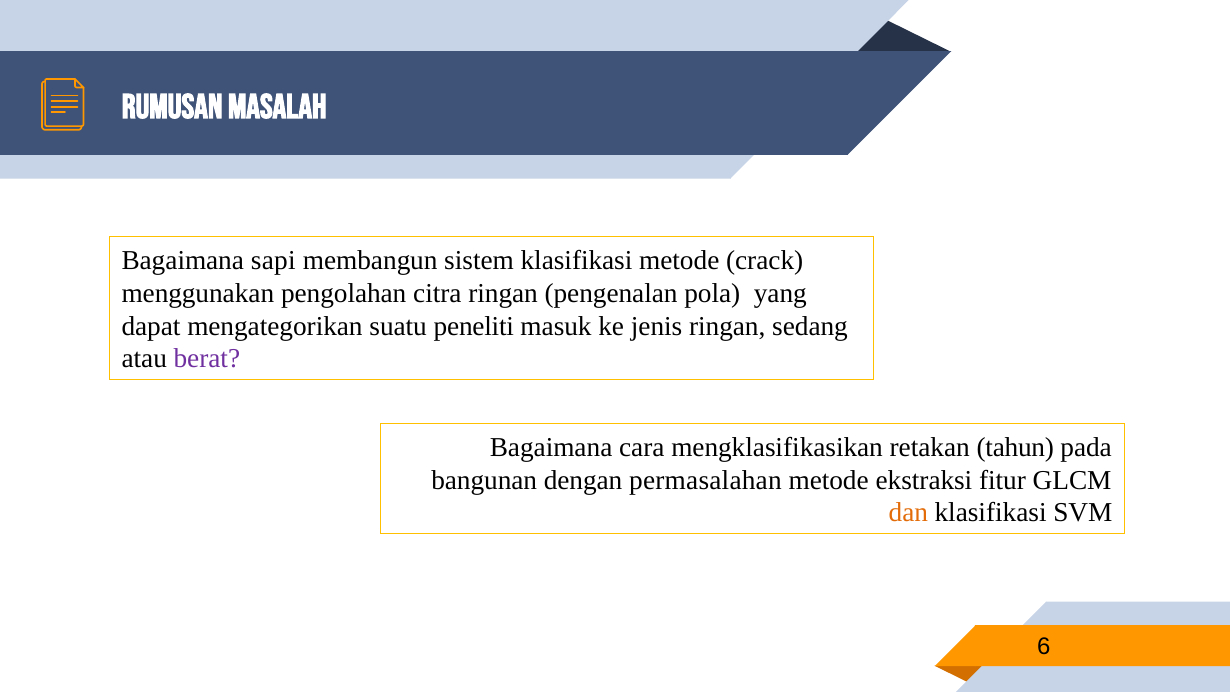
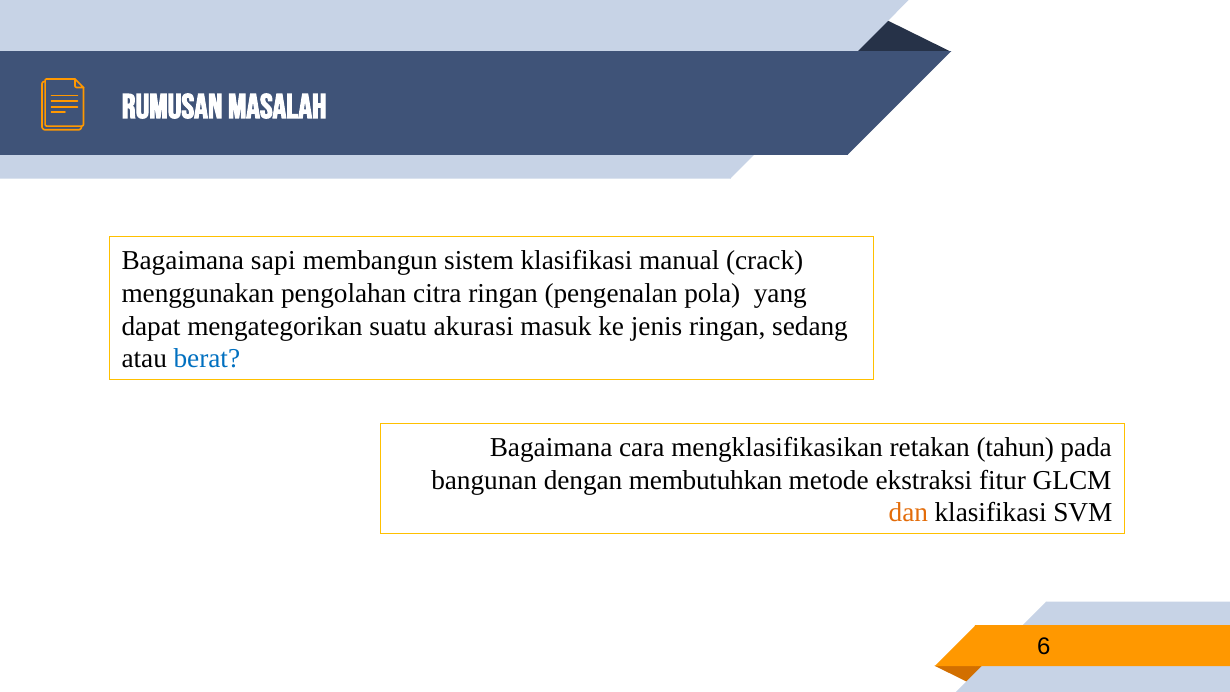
klasifikasi metode: metode -> manual (679, 261)
peneliti: peneliti -> akurasi (474, 326)
berat colour: purple -> blue (207, 359)
permasalahan: permasalahan -> membutuhkan (706, 480)
